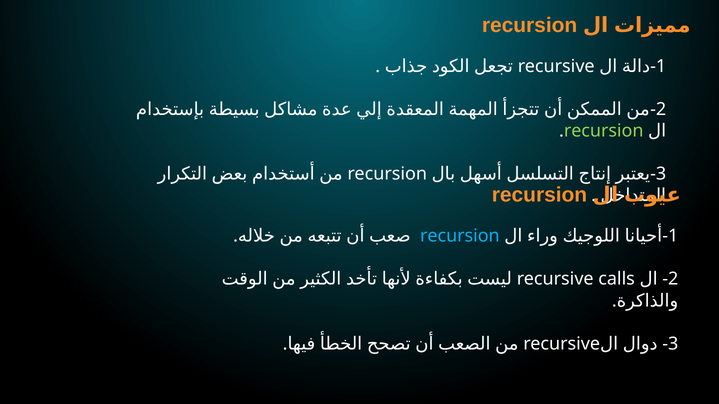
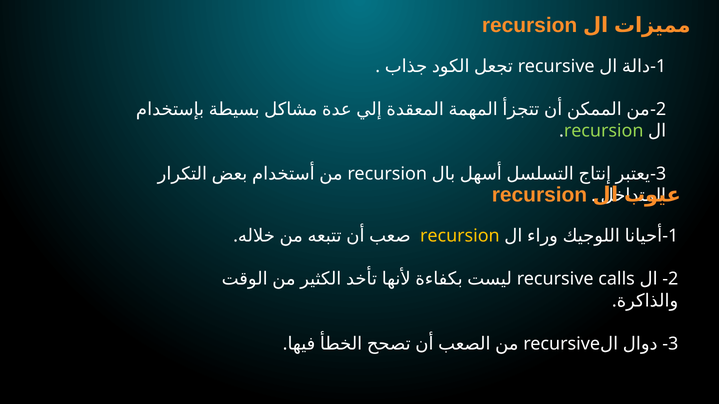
recursion colour: light blue -> yellow (460, 236)
